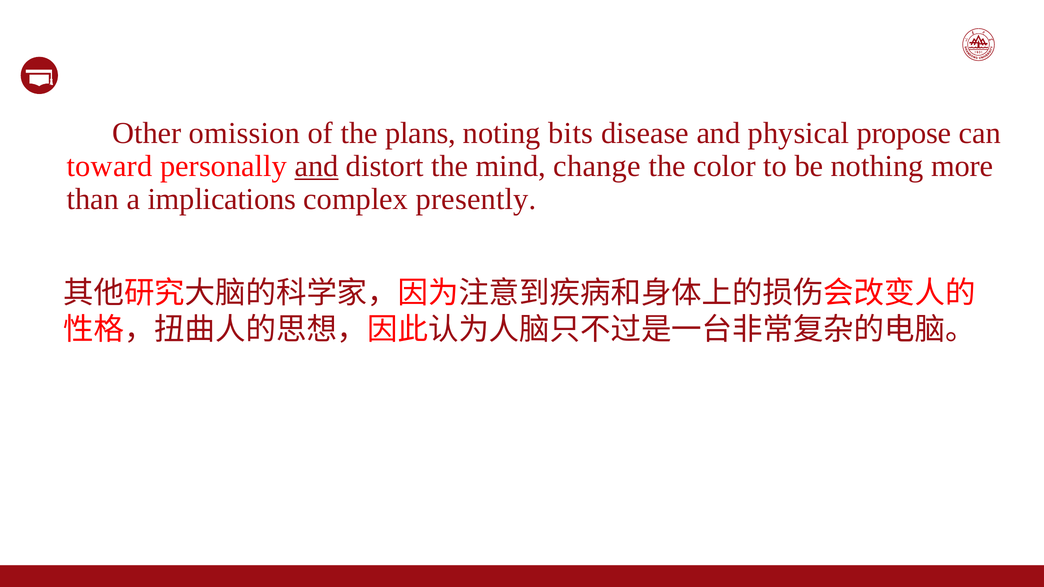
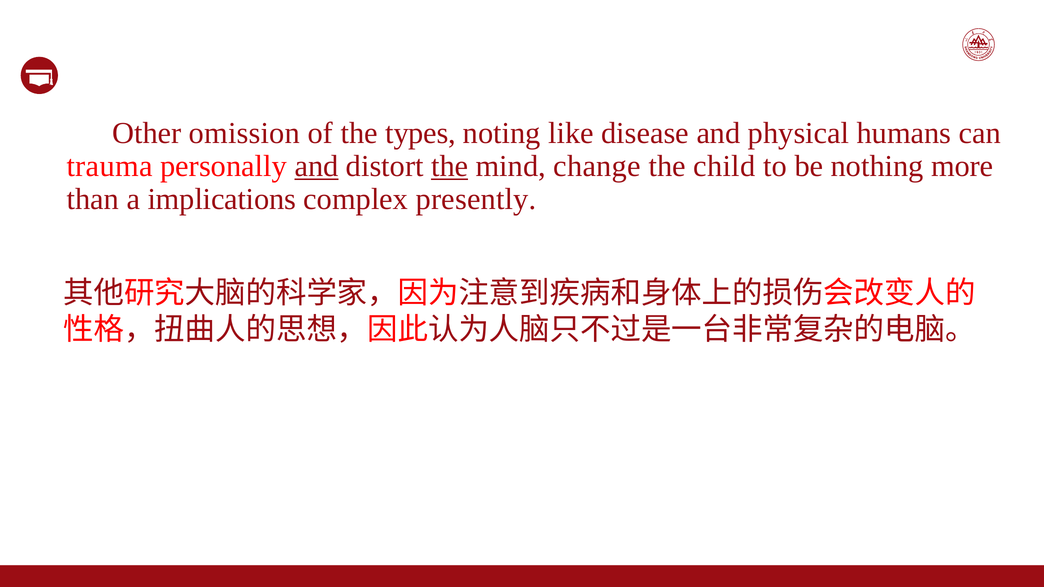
plans: plans -> types (421, 133)
bits: bits -> like (571, 133)
propose: propose -> humans (904, 133)
toward: toward -> trauma (110, 166)
the underline: none -> present (450, 166)
color: color -> child (724, 166)
